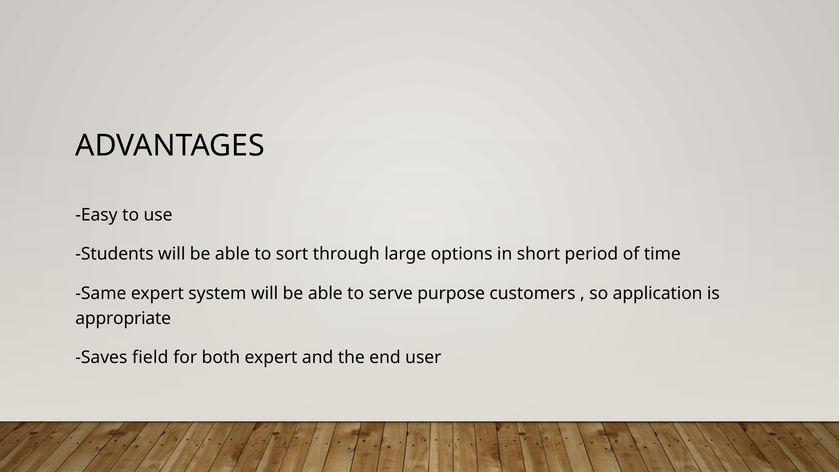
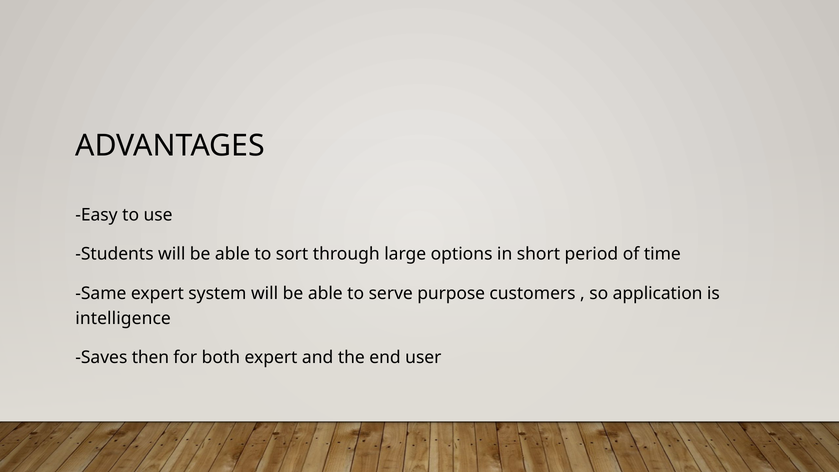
appropriate: appropriate -> intelligence (123, 319)
field: field -> then (150, 358)
